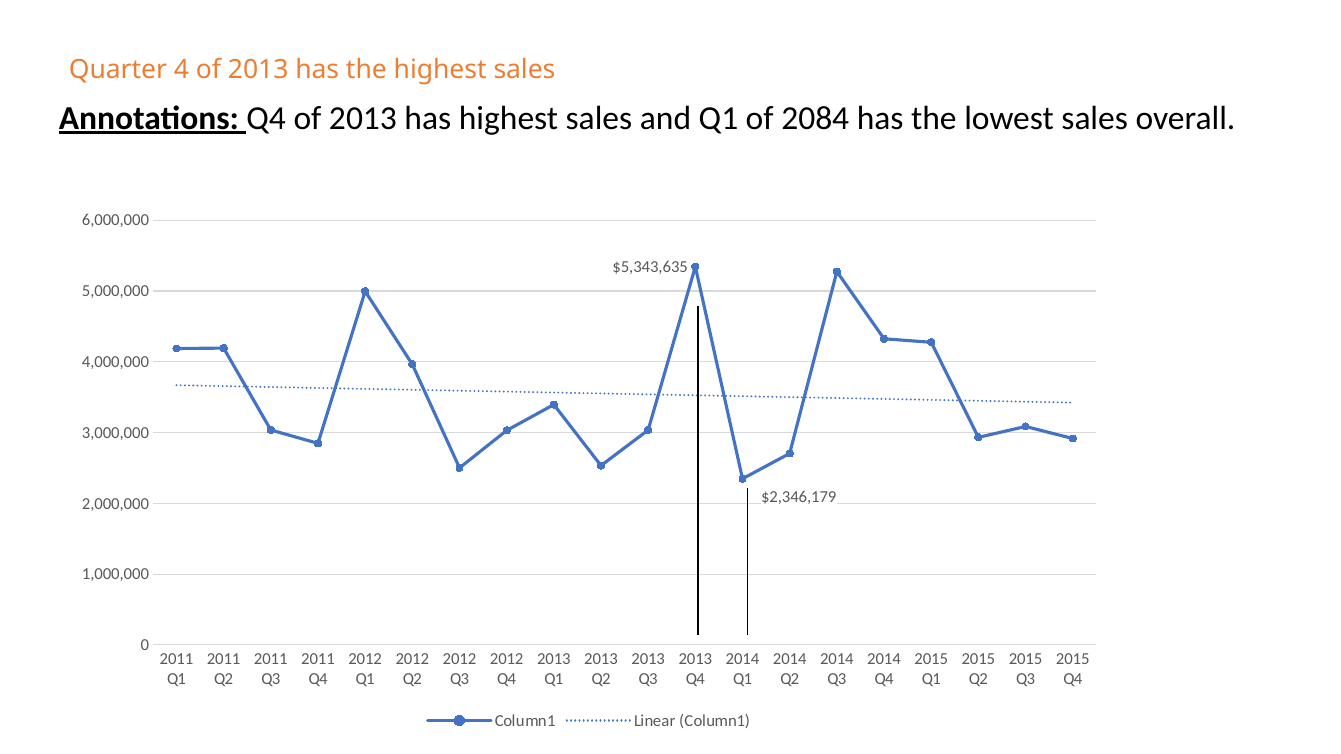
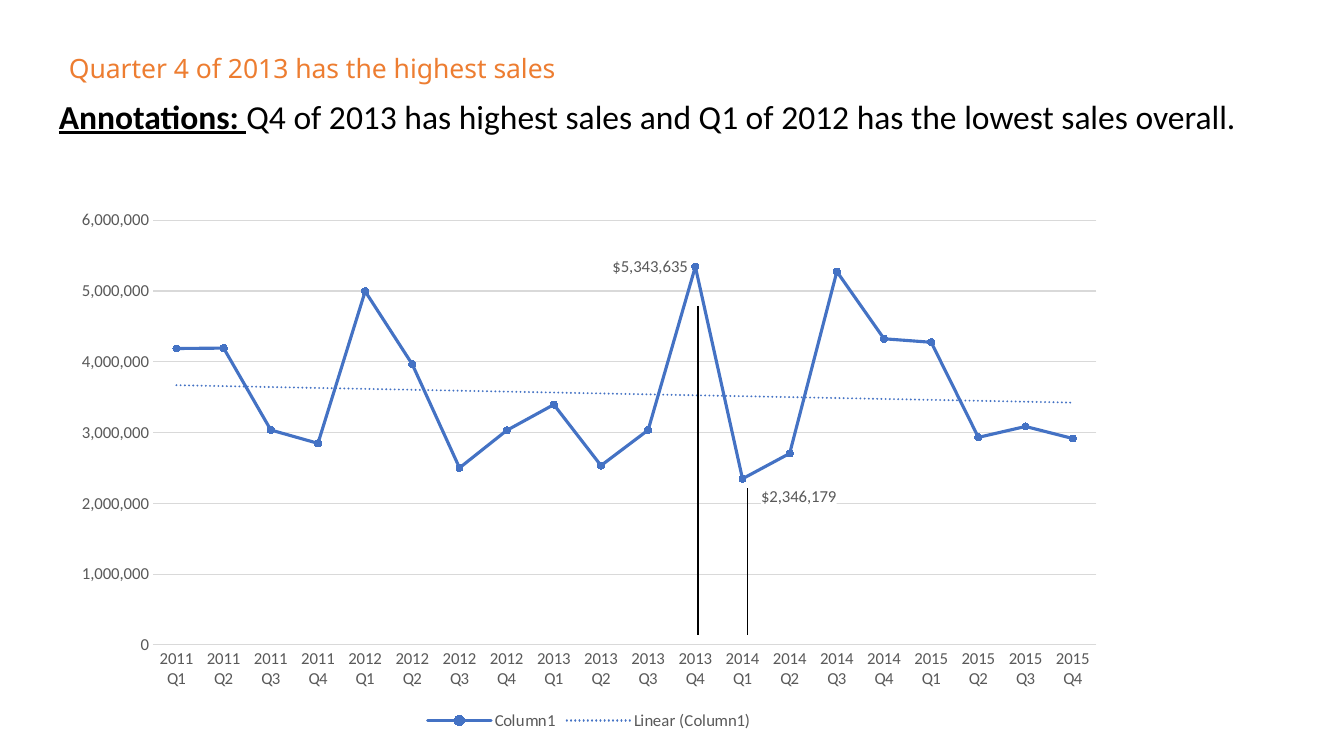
of 2084: 2084 -> 2012 (815, 118)
